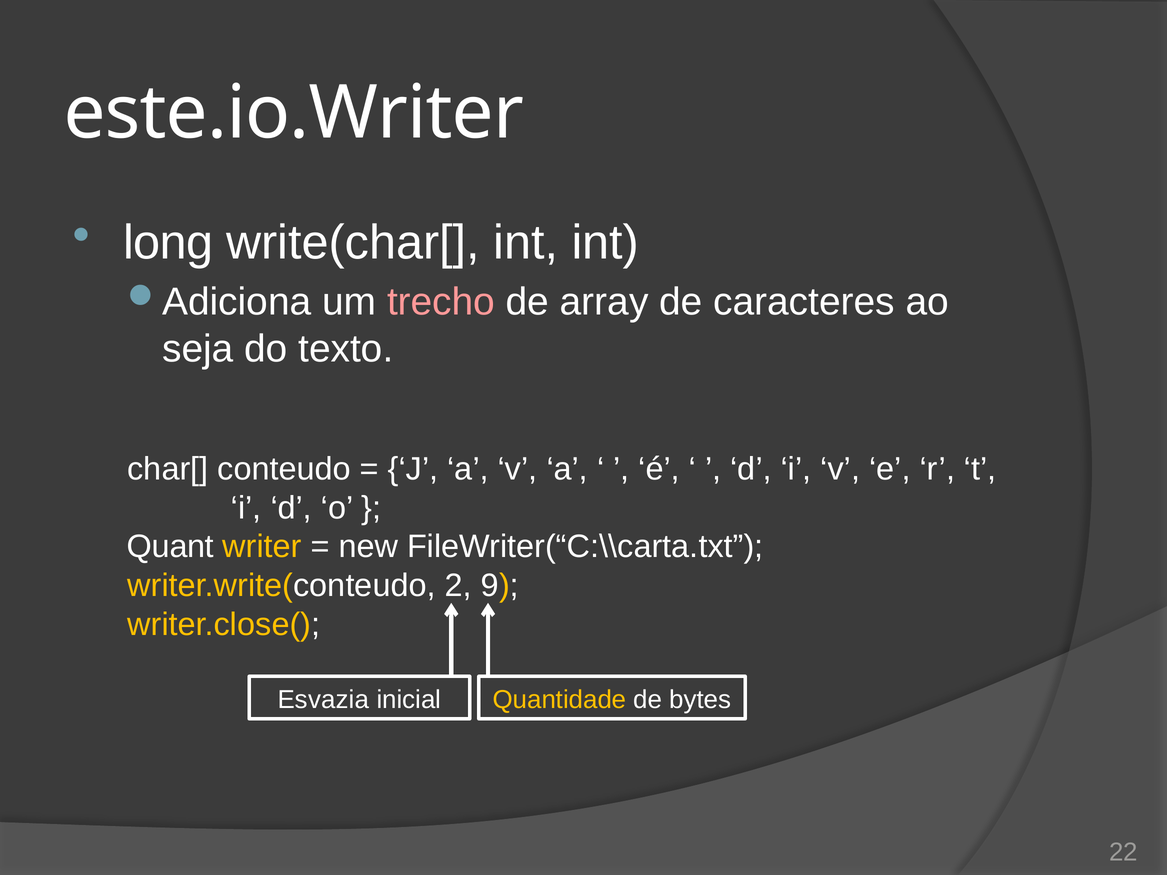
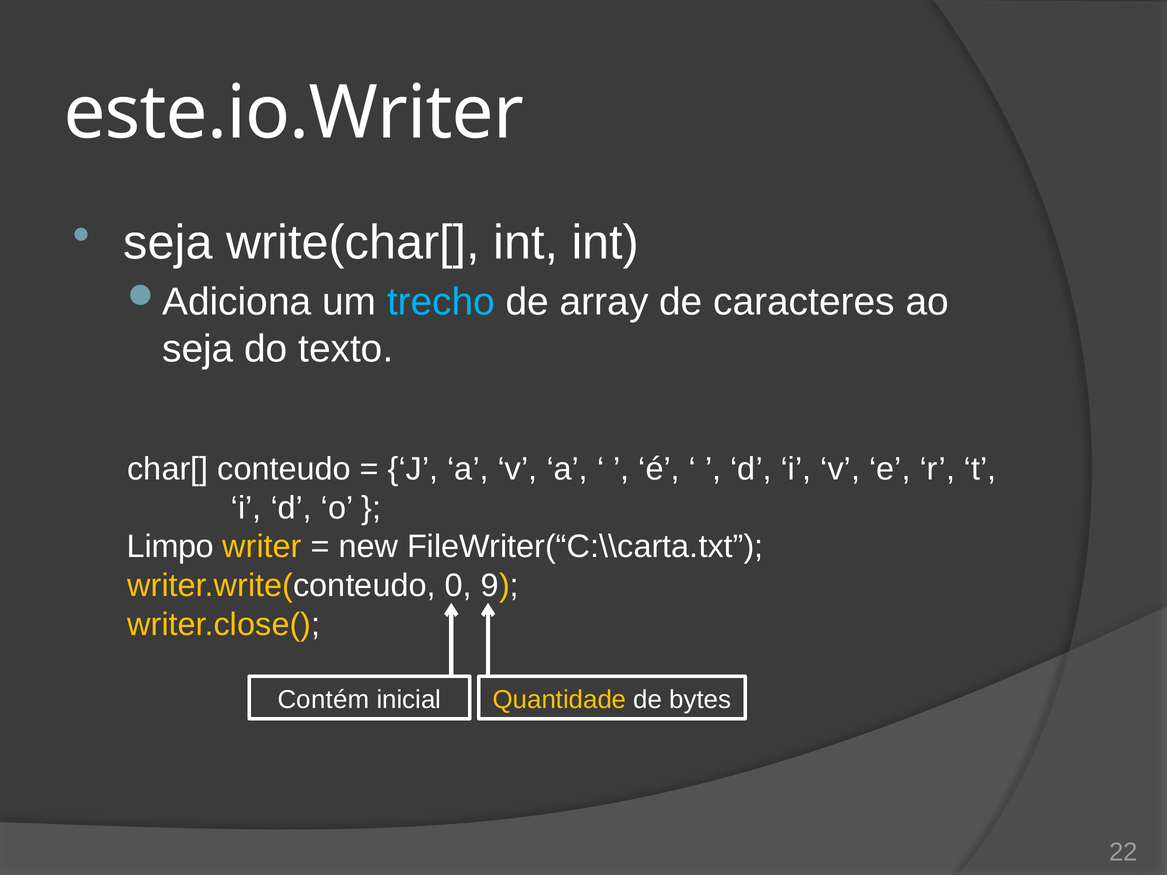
long: long -> seja (168, 243)
trecho colour: pink -> light blue (441, 302)
Quant: Quant -> Limpo (170, 547)
2: 2 -> 0 (458, 586)
Esvazia: Esvazia -> Contém (323, 700)
